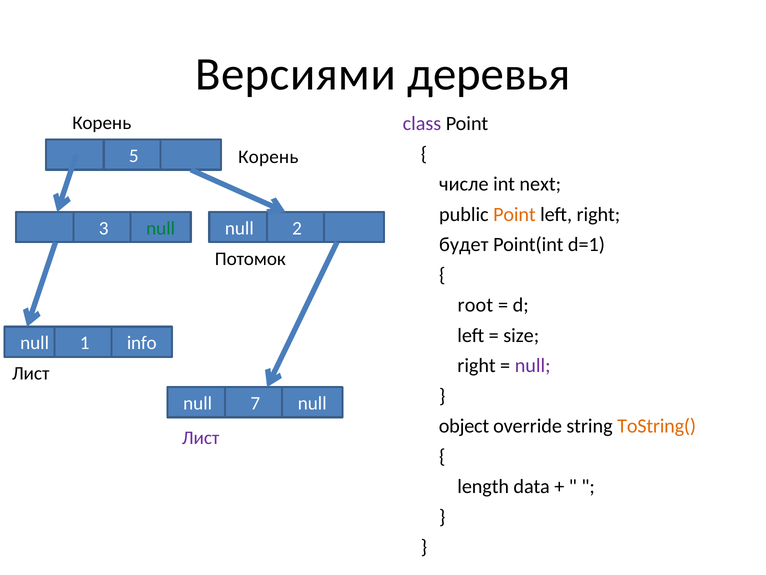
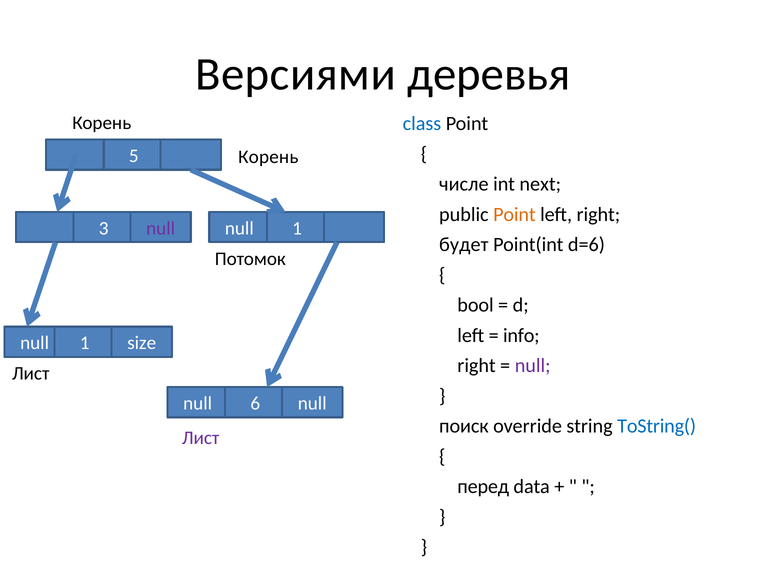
class colour: purple -> blue (422, 124)
null colour: green -> purple (161, 228)
2: 2 -> 1 (297, 228)
d=1: d=1 -> d=6 (586, 245)
root: root -> bool (476, 305)
size: size -> info (521, 335)
info: info -> size (142, 343)
7: 7 -> 6 (255, 403)
object: object -> поиск (464, 426)
ToString( colour: orange -> blue (657, 426)
length: length -> перед (483, 486)
